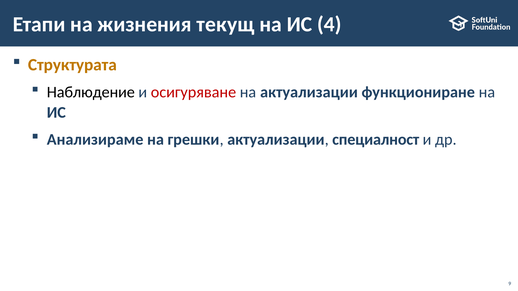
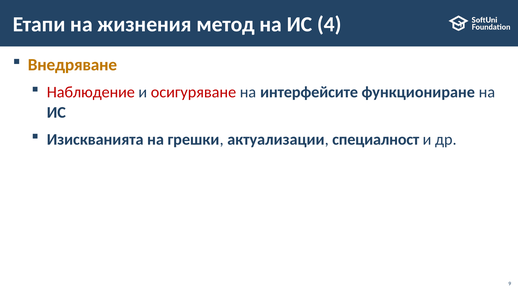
текущ: текущ -> метод (226, 25)
Структурата: Структурата -> Внедряване (72, 65)
Наблюдение colour: black -> red (91, 92)
на актуализации: актуализации -> интерфейсите (309, 92)
Анализираме: Анализираме -> Изискванията (95, 140)
